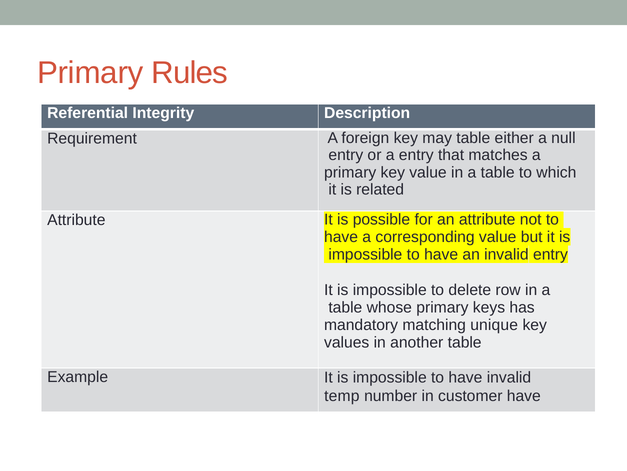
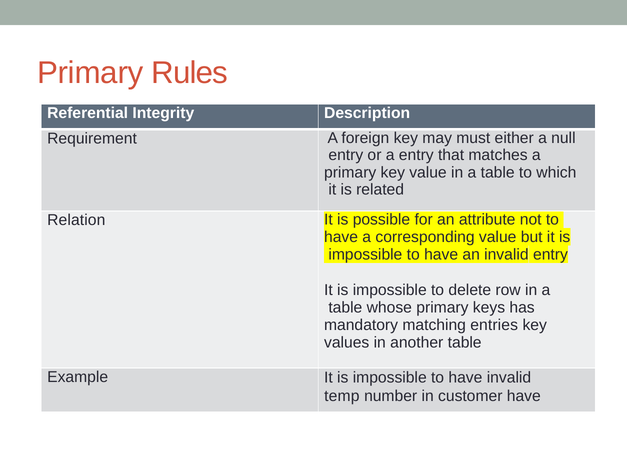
may table: table -> must (473, 138)
Attribute: Attribute -> Relation (76, 220)
unique: unique -> entries (494, 325)
